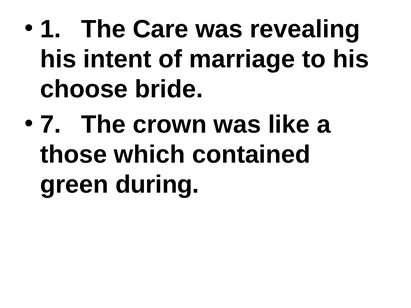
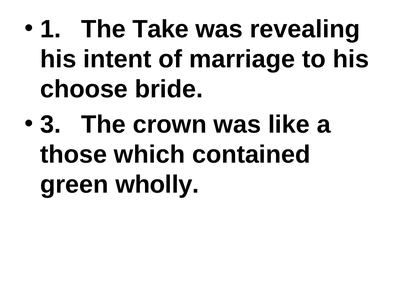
Care: Care -> Take (161, 29)
7: 7 -> 3 (51, 125)
during: during -> wholly (157, 185)
